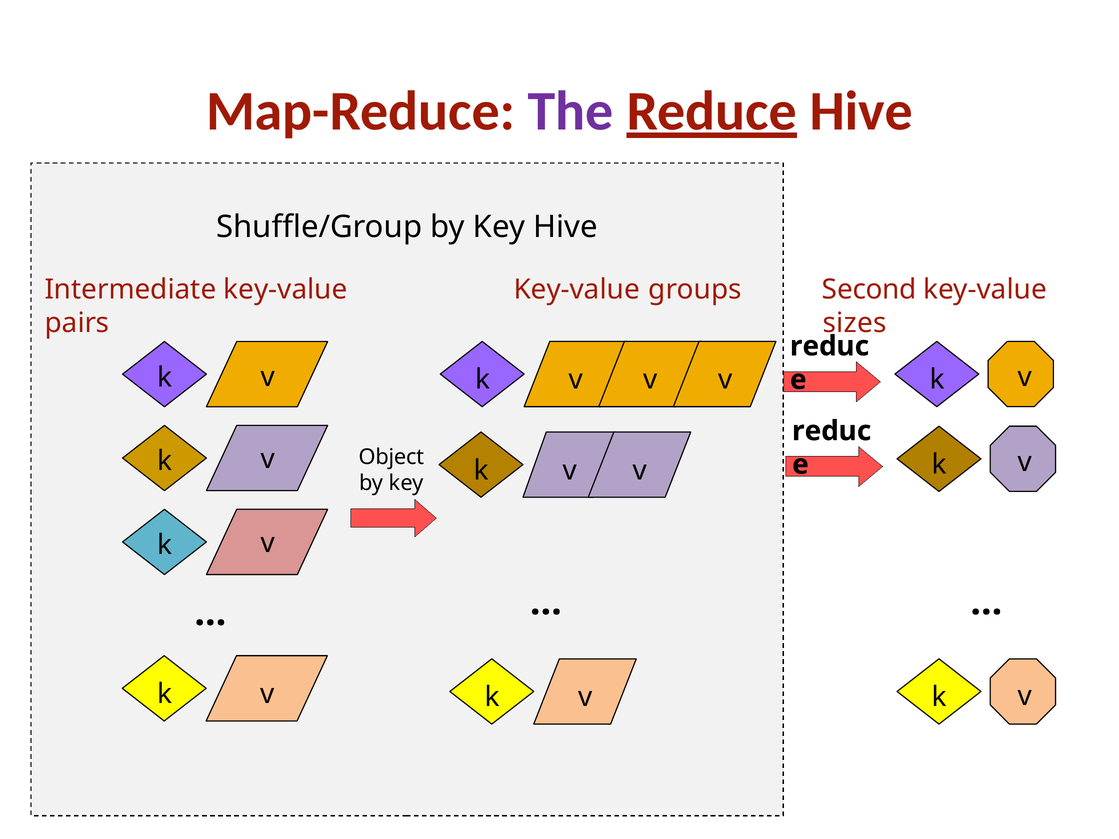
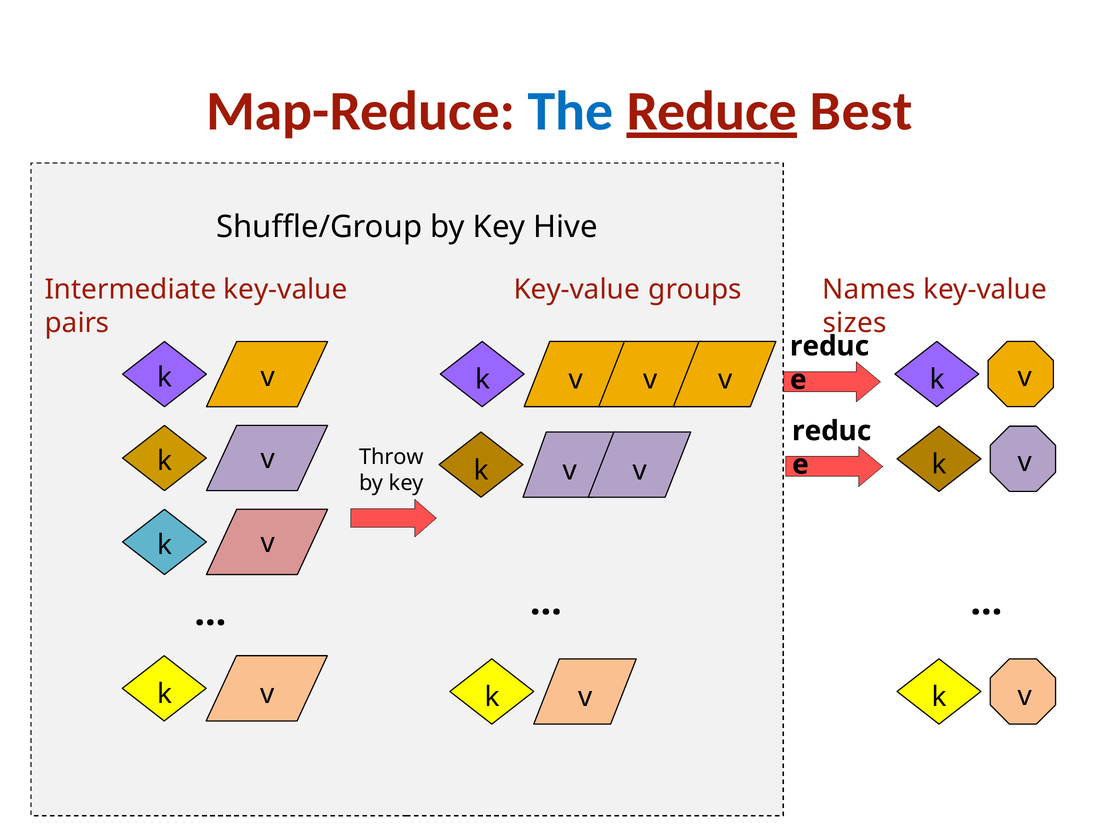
The colour: purple -> blue (571, 111)
Hive: Hive -> Best (861, 111)
Second: Second -> Names (869, 289)
Object: Object -> Throw (391, 457)
